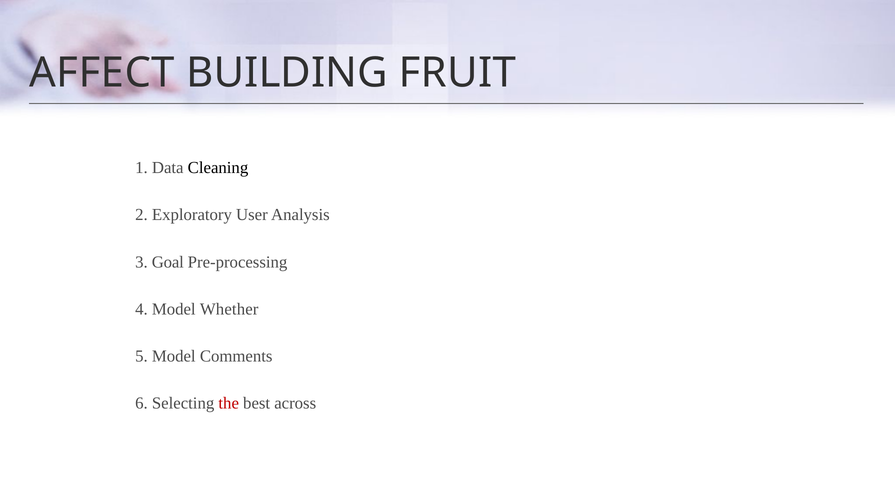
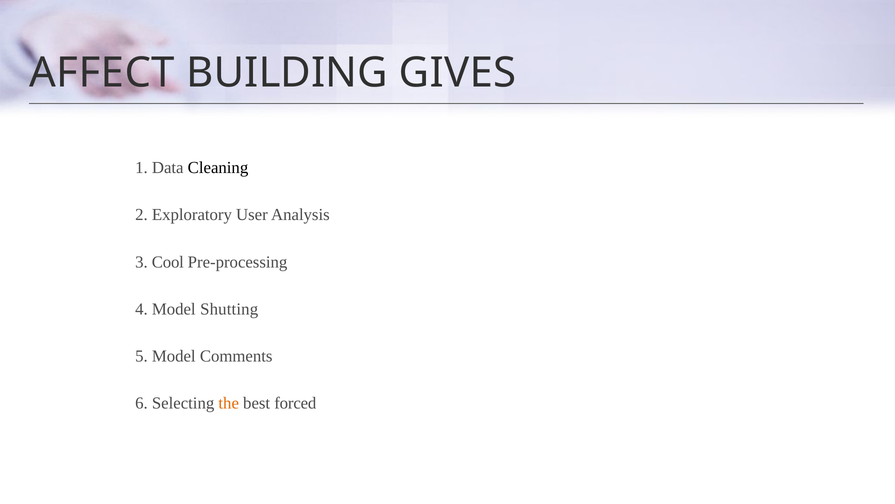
FRUIT: FRUIT -> GIVES (457, 73)
Goal: Goal -> Cool (168, 262)
Whether: Whether -> Shutting (229, 309)
the colour: red -> orange (229, 403)
across: across -> forced (295, 403)
